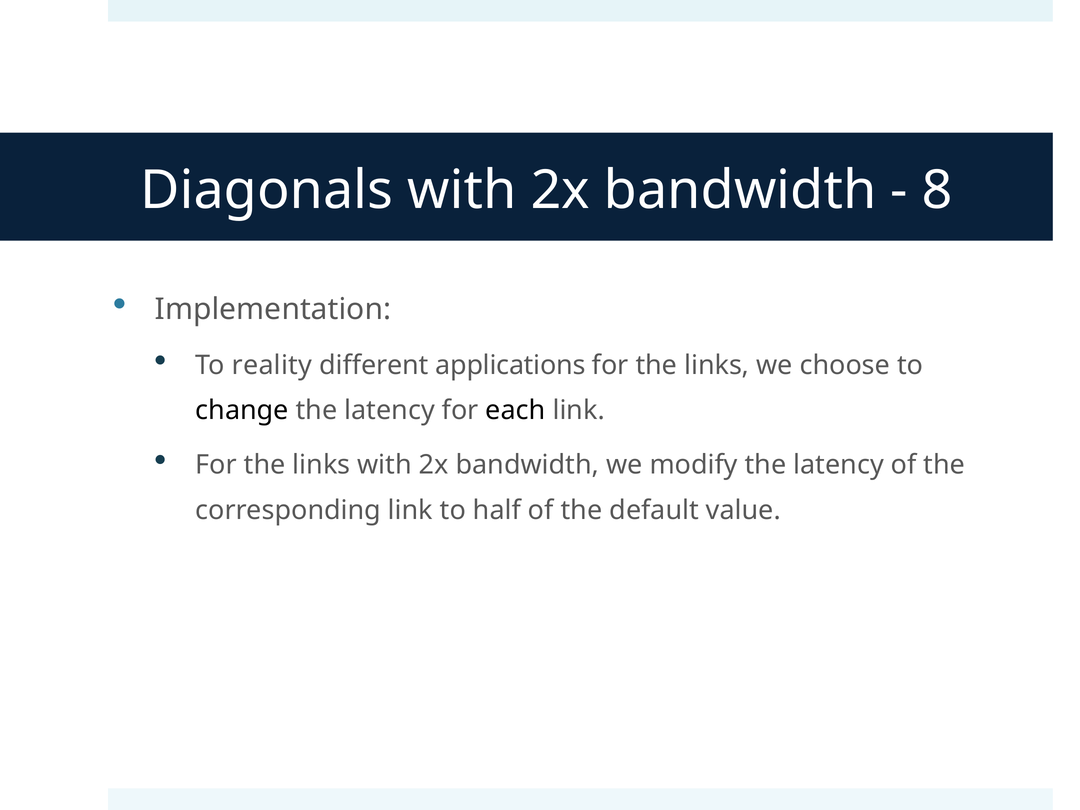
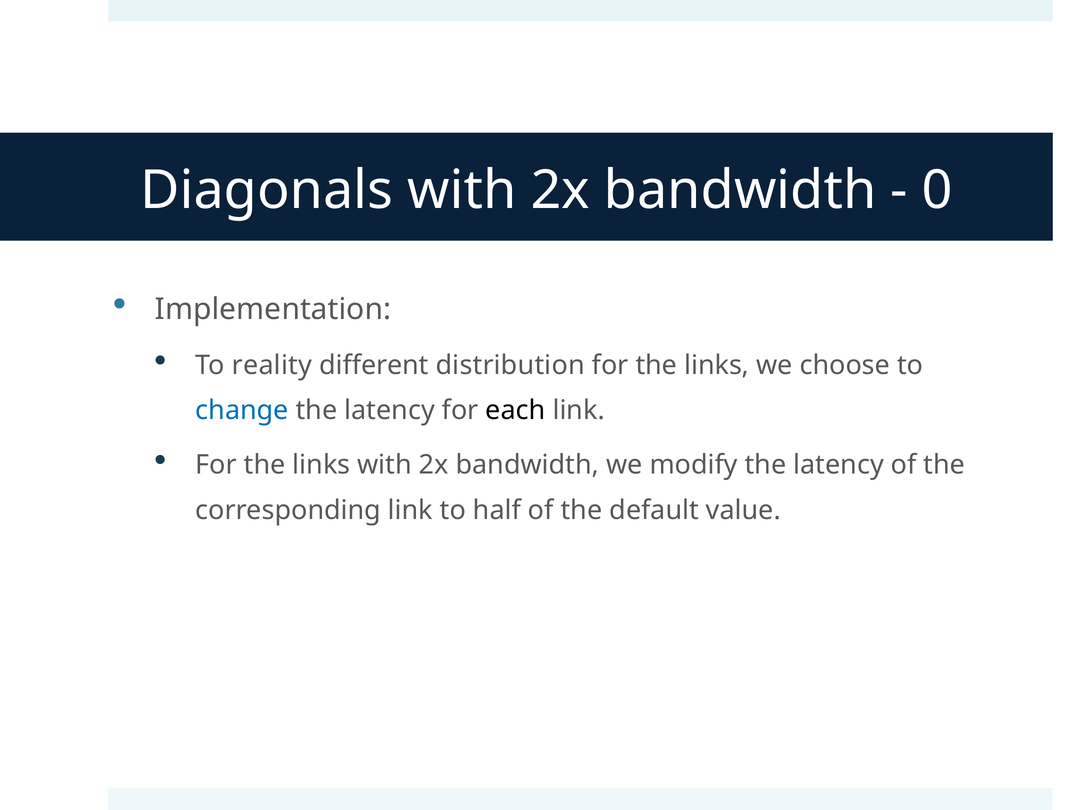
8: 8 -> 0 (937, 190)
applications: applications -> distribution (510, 365)
change colour: black -> blue (242, 410)
